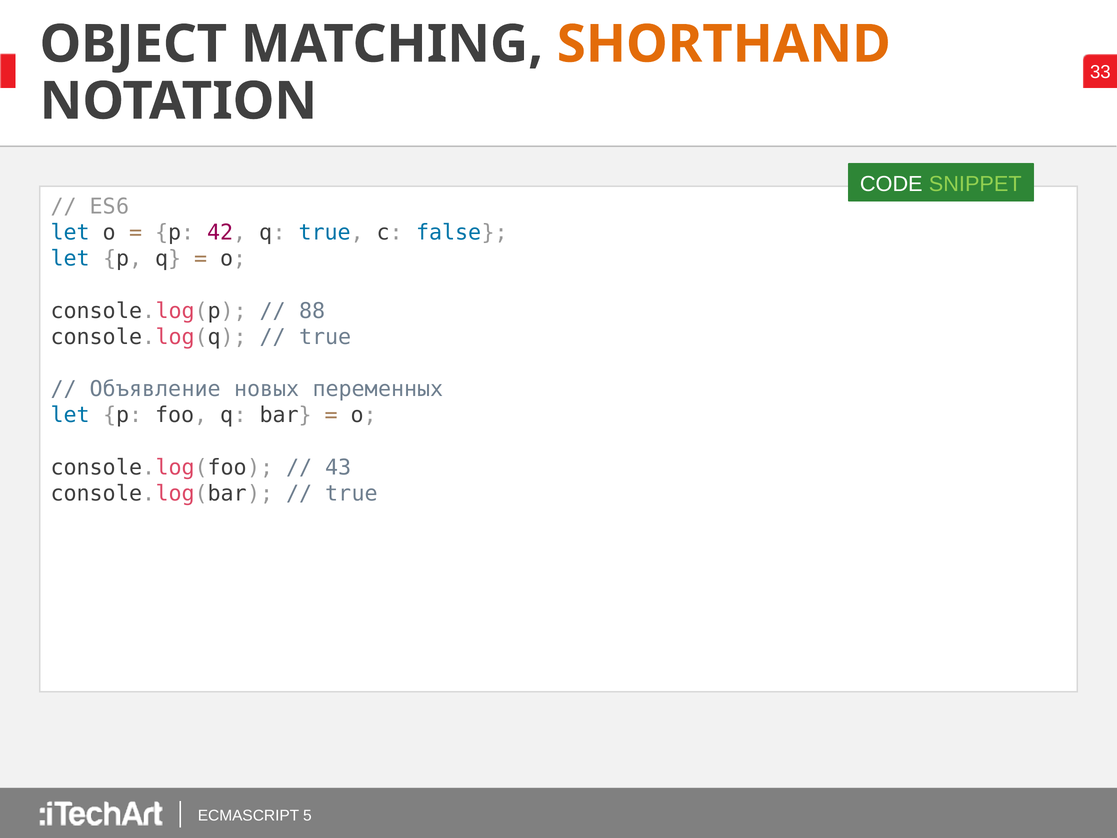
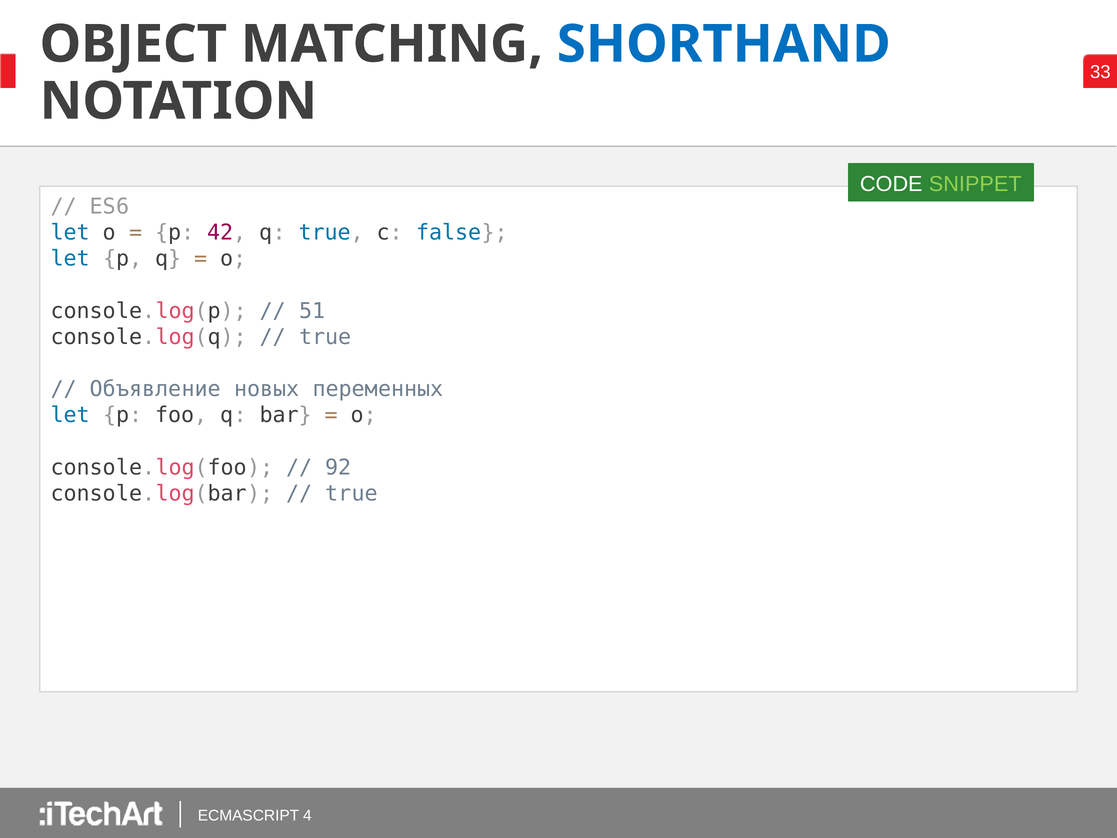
SHORTHAND colour: orange -> blue (724, 44)
88: 88 -> 51 (312, 311)
43: 43 -> 92 (338, 467)
5: 5 -> 4 (307, 815)
